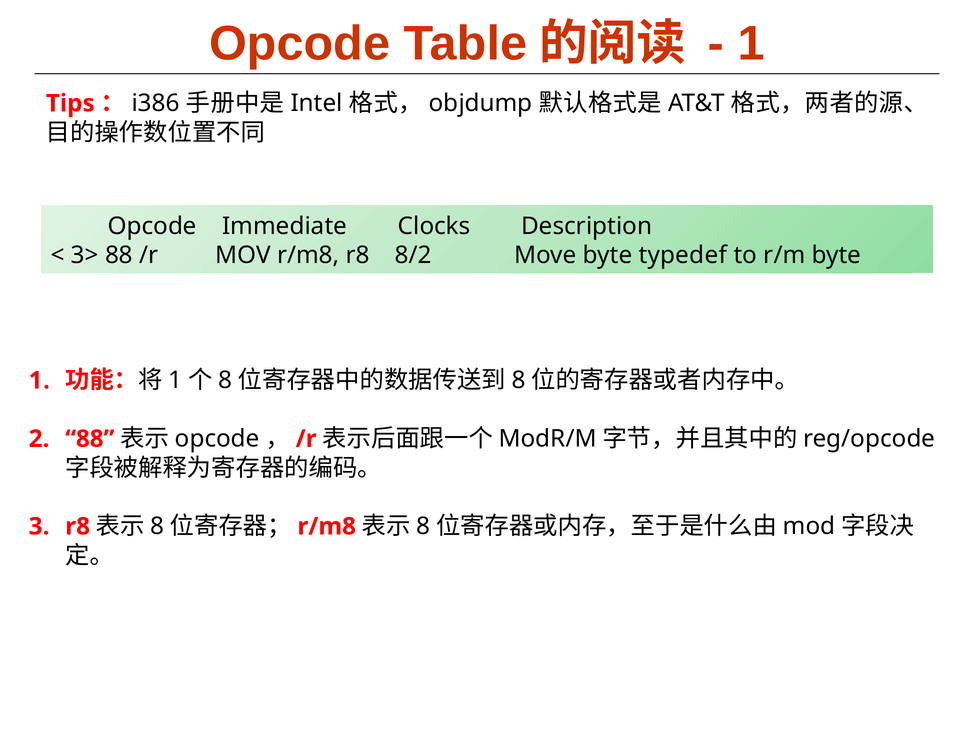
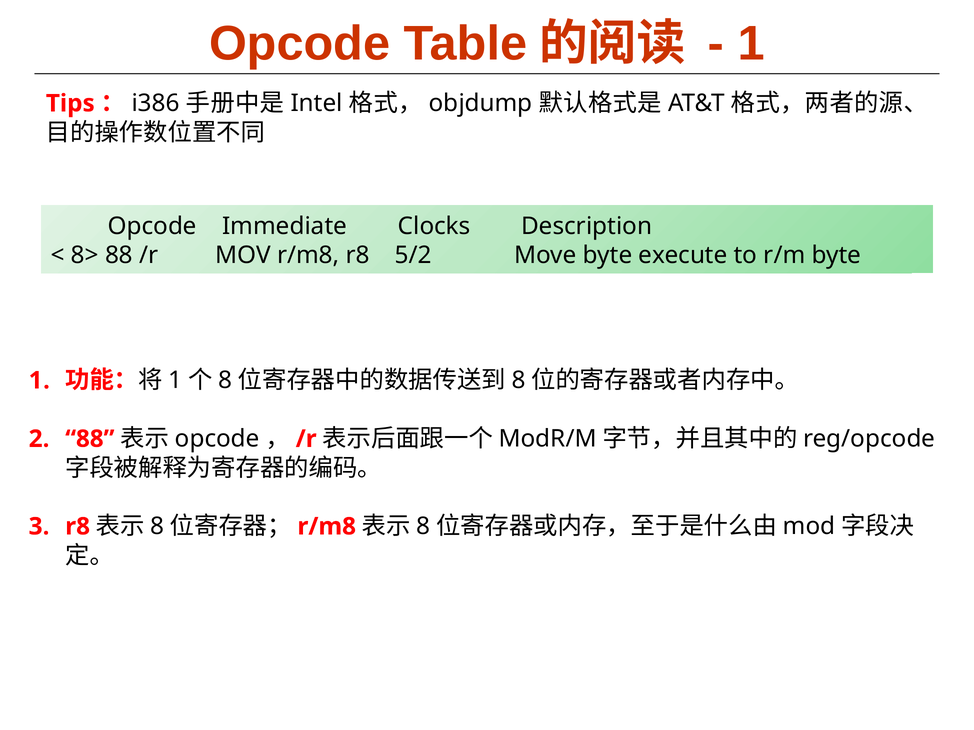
3>: 3> -> 8> (85, 256)
8/2: 8/2 -> 5/2 (413, 256)
typedef: typedef -> execute (683, 256)
